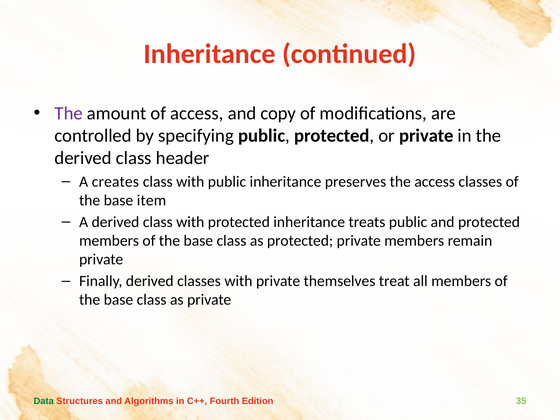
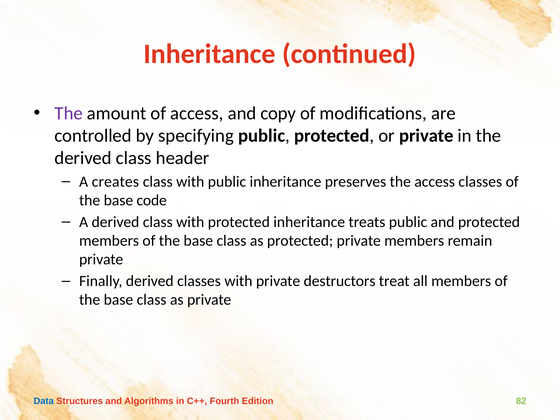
item: item -> code (152, 200)
themselves: themselves -> destructors (340, 281)
Data colour: green -> blue (44, 401)
35: 35 -> 82 (521, 401)
